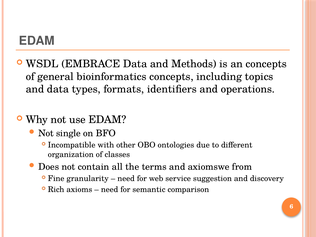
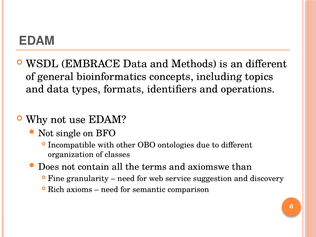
an concepts: concepts -> different (266, 64)
from: from -> than (242, 167)
